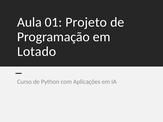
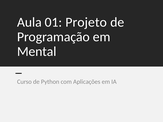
Lotado: Lotado -> Mental (37, 52)
